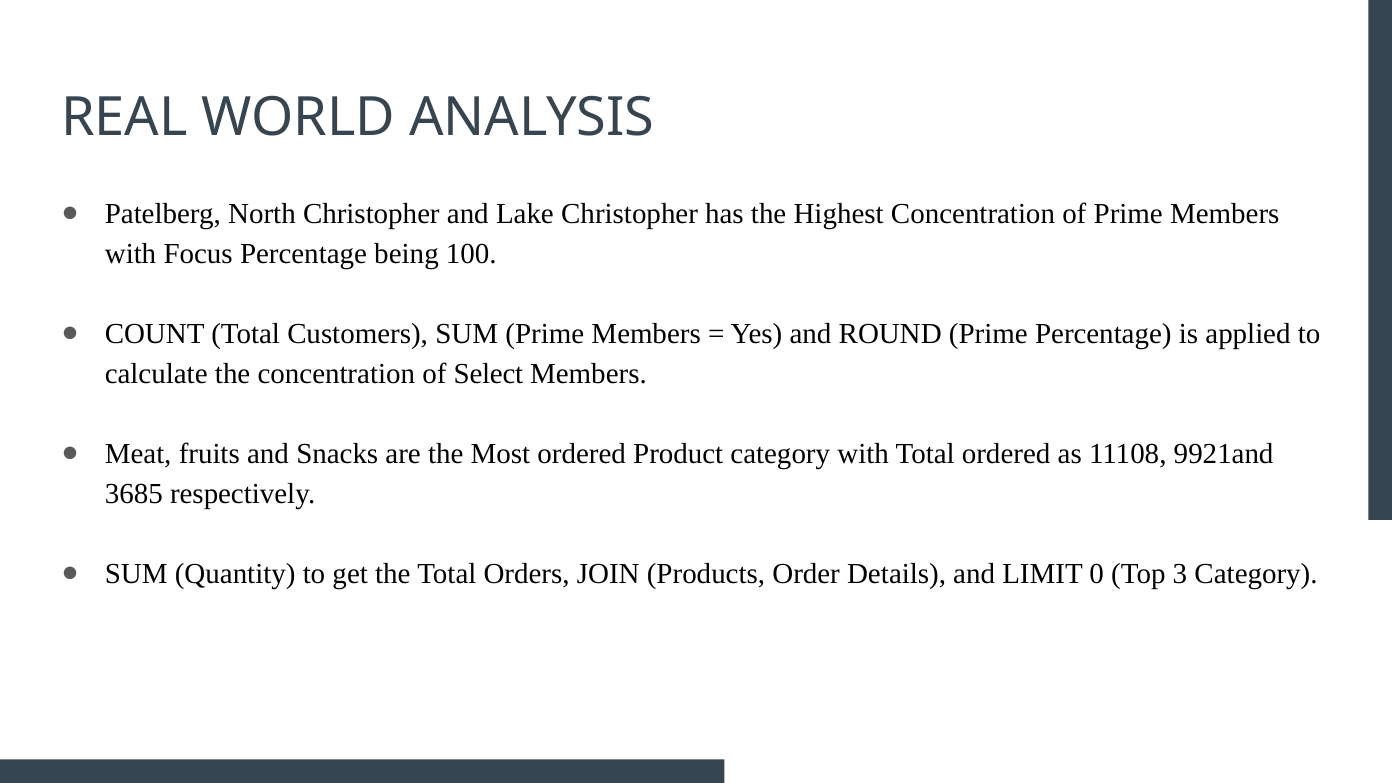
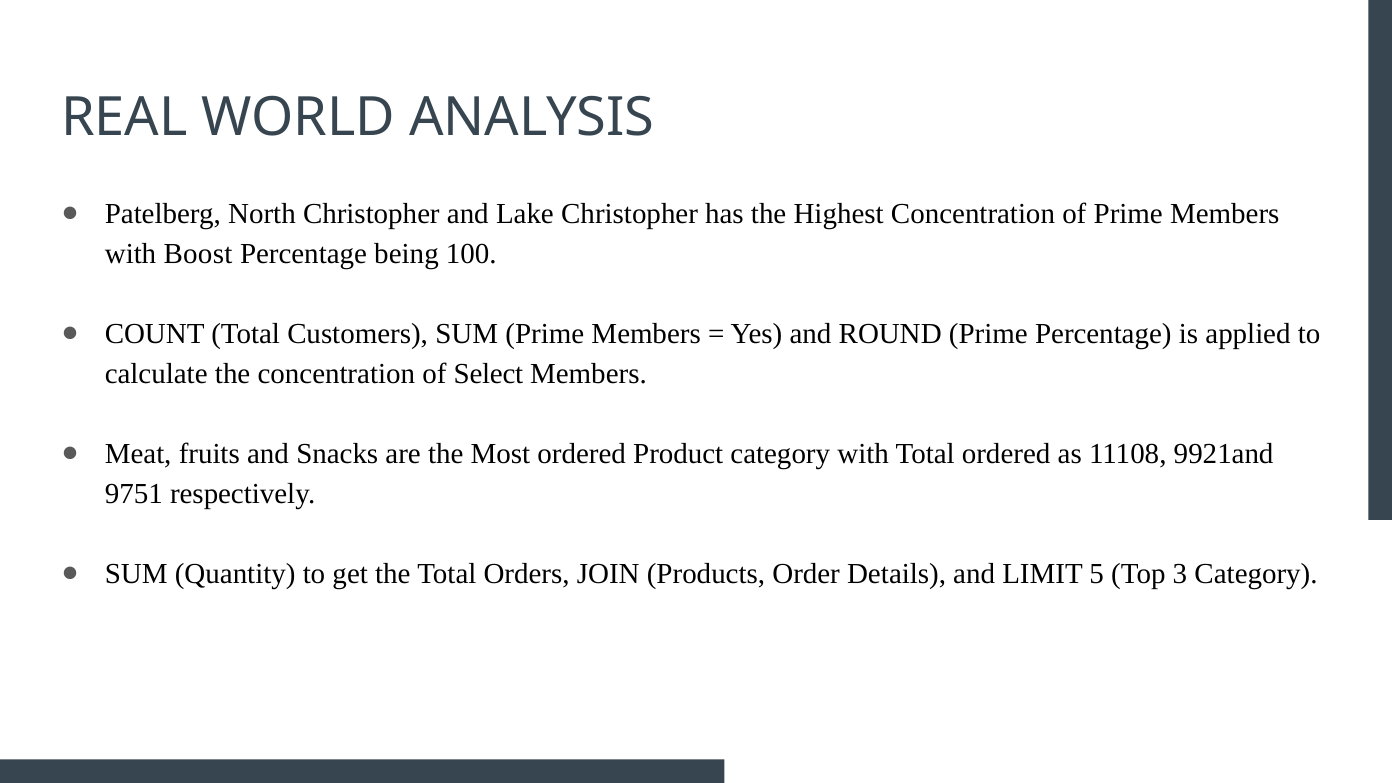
Focus: Focus -> Boost (198, 254)
3685: 3685 -> 9751 (134, 494)
0: 0 -> 5 (1097, 574)
